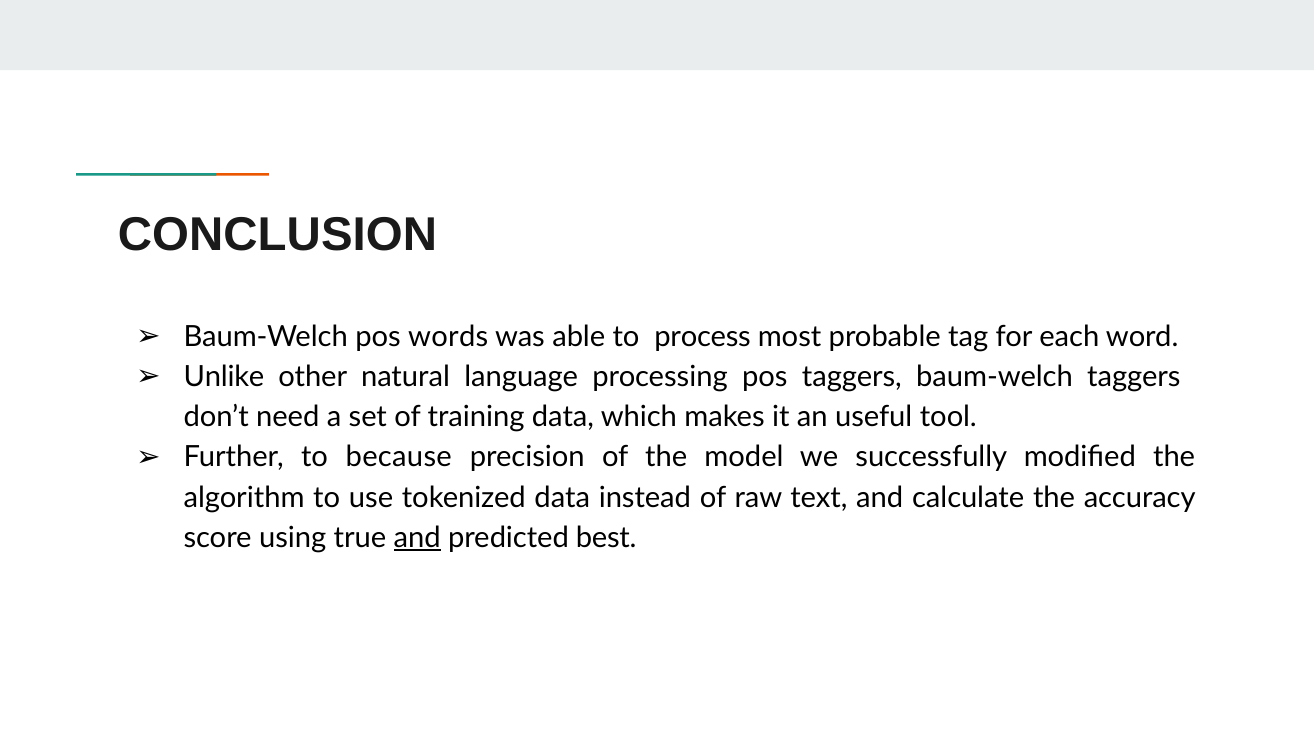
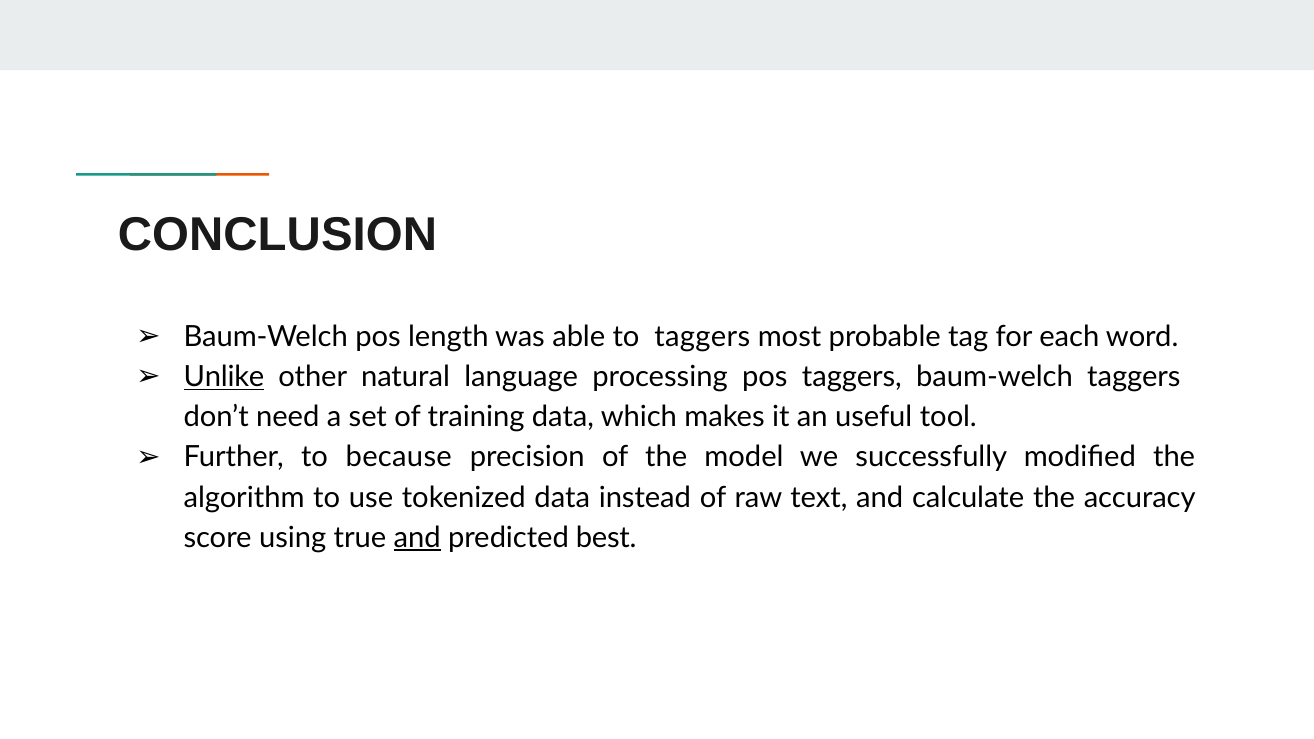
words: words -> length (448, 337)
to process: process -> taggers (702, 337)
Unlike underline: none -> present (224, 377)
